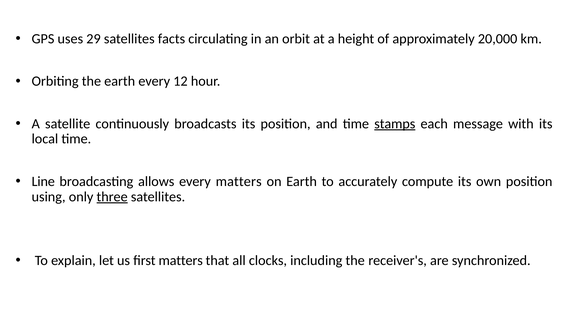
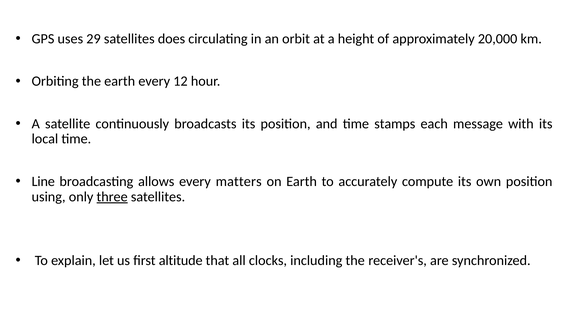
facts: facts -> does (172, 39)
stamps underline: present -> none (395, 124)
first matters: matters -> altitude (181, 260)
